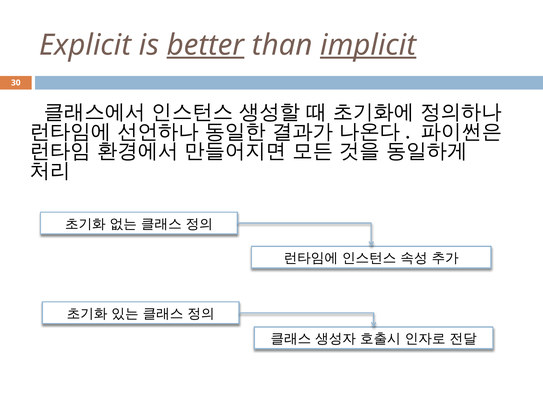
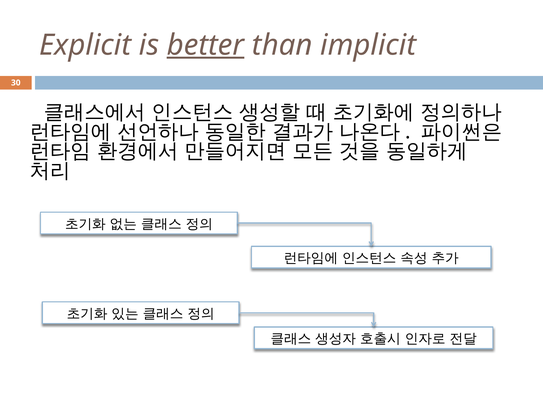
implicit underline: present -> none (368, 45)
